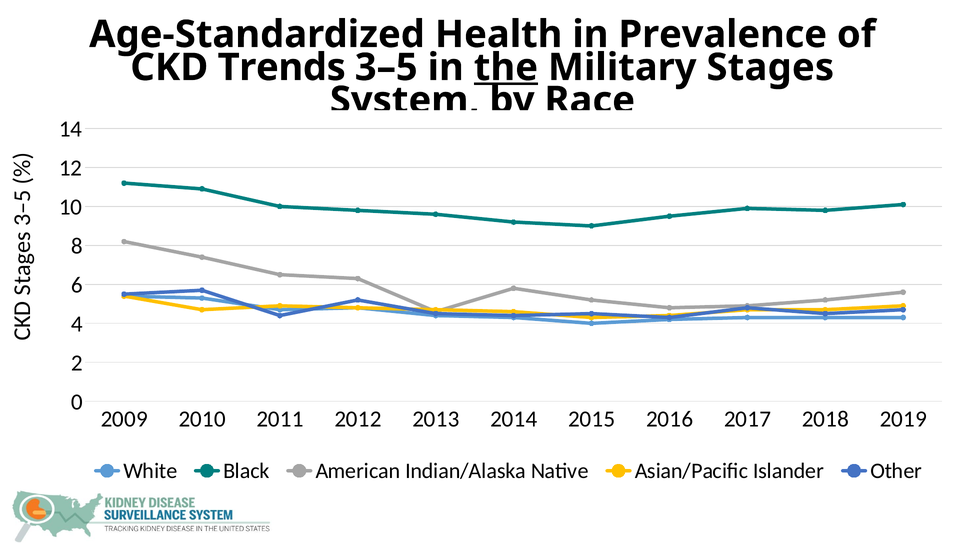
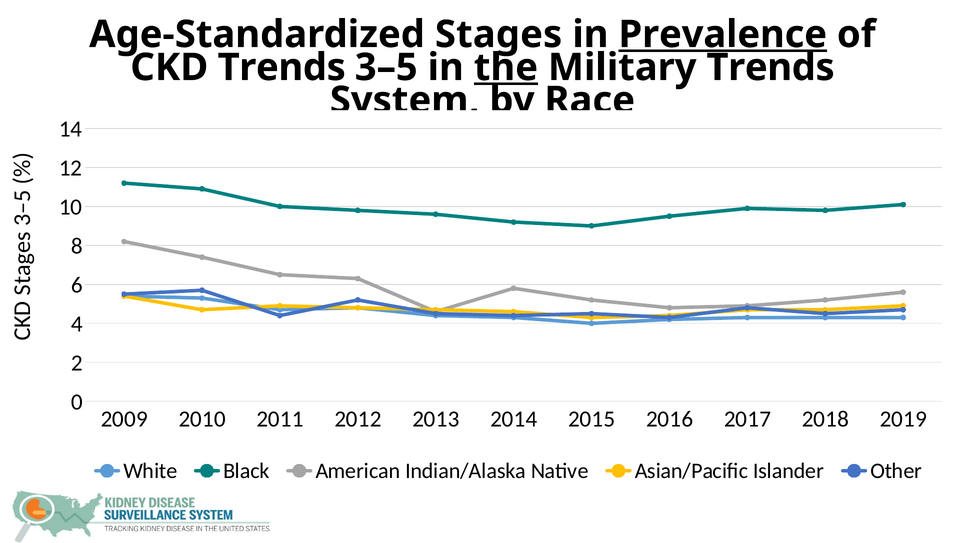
Health: Health -> Stages (499, 34)
Prevalence underline: none -> present (723, 34)
Military Stages: Stages -> Trends (771, 67)
